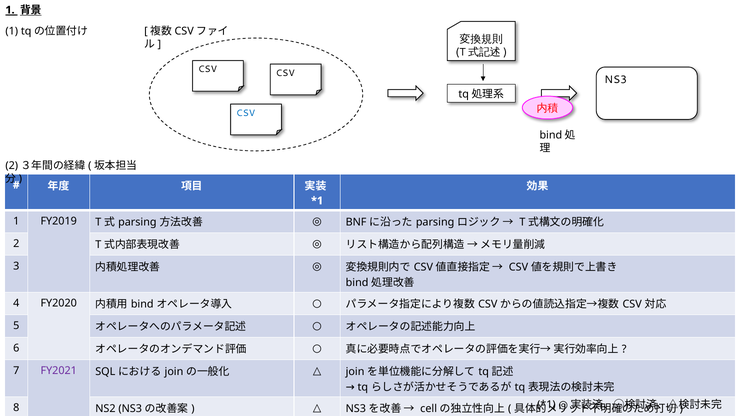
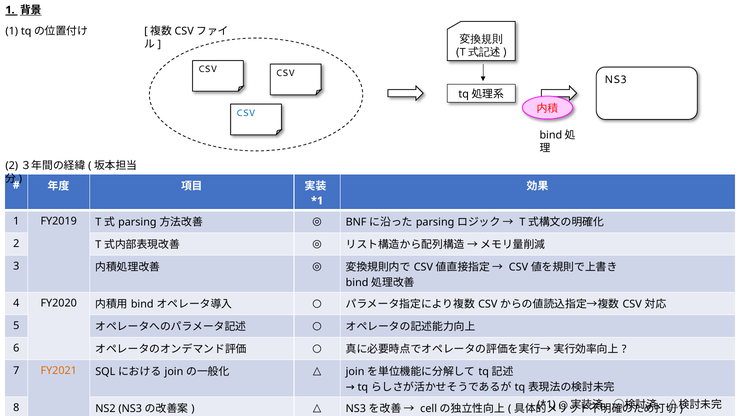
FY2021 colour: purple -> orange (59, 371)
